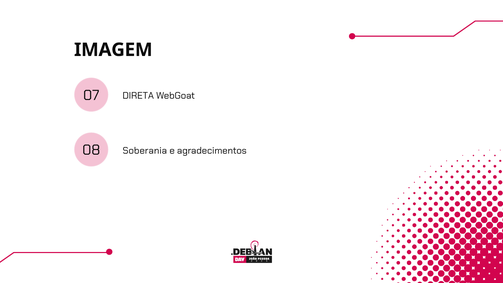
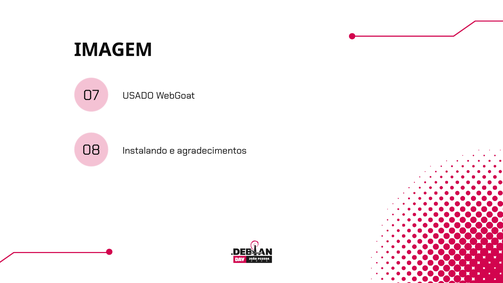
DIRETA: DIRETA -> USADO (138, 96)
Soberania: Soberania -> Instalando (145, 151)
